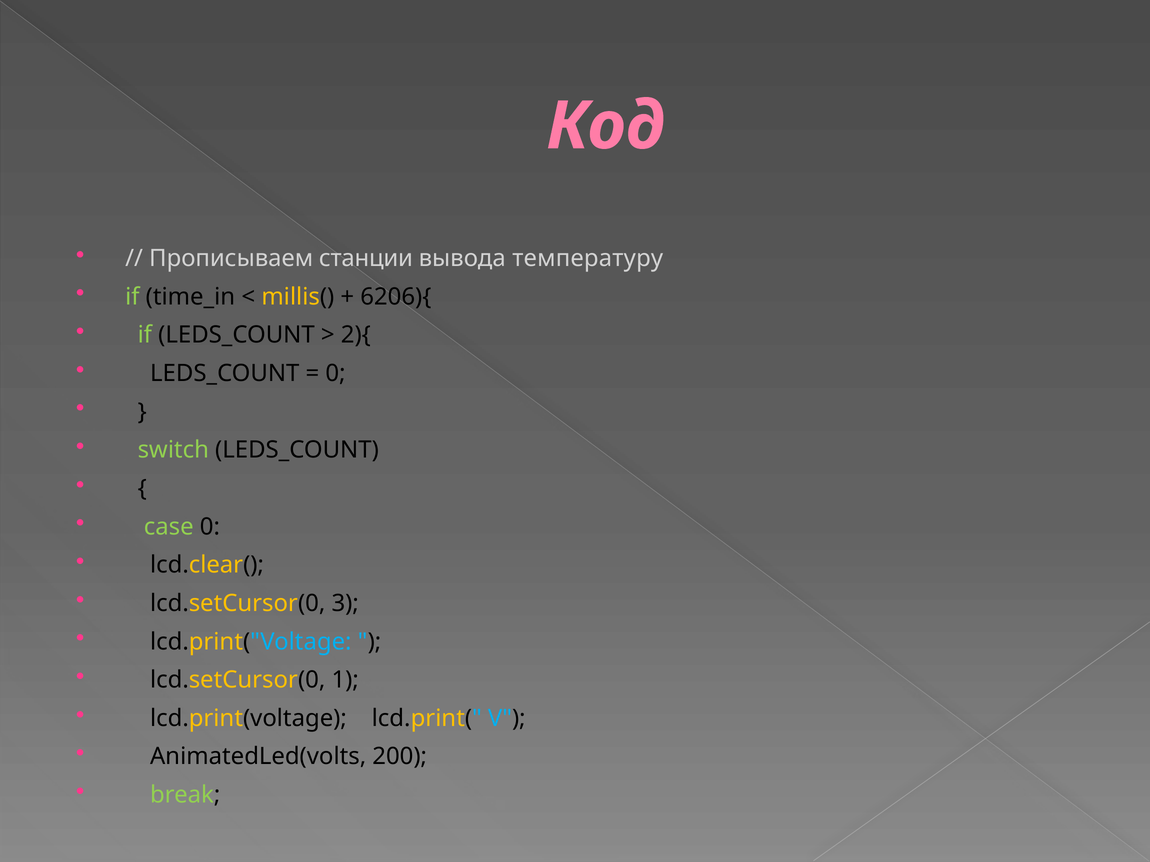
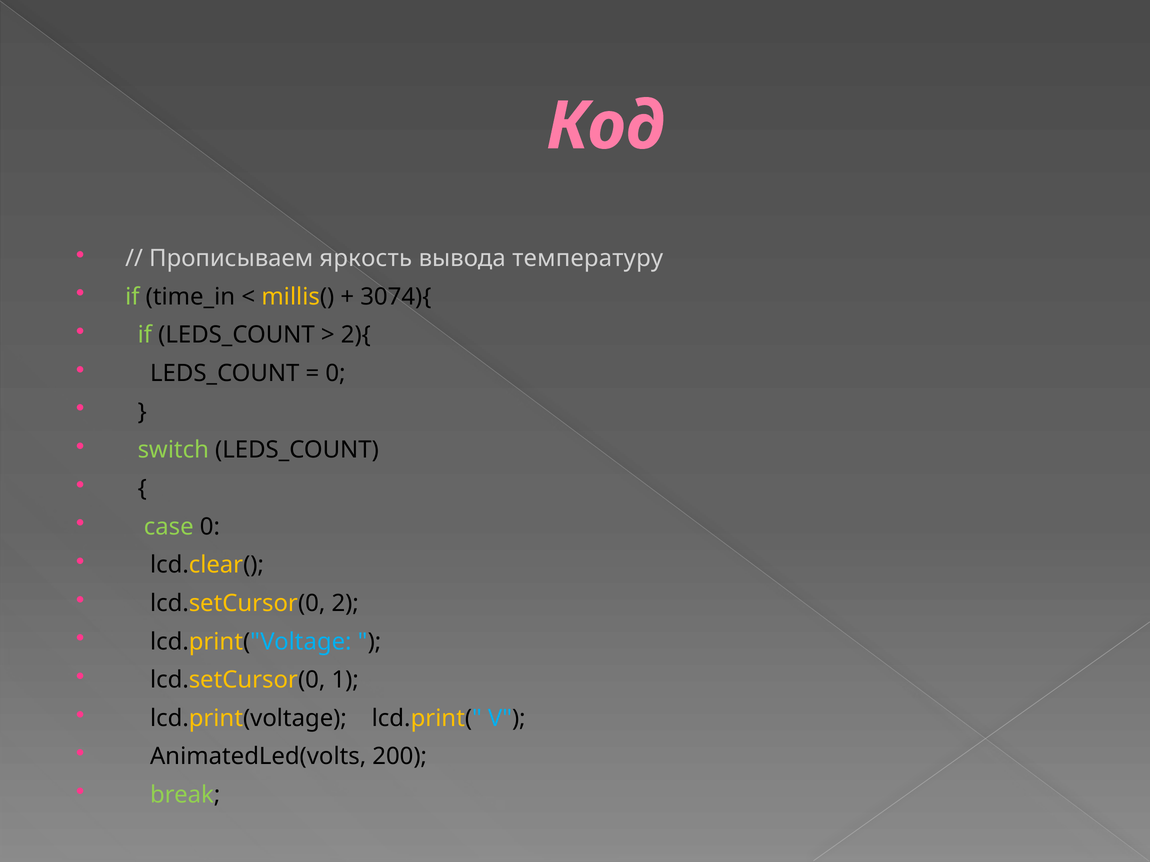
станции: станции -> яркость (366, 258)
6206){: 6206){ -> 3074){ (396, 297)
3: 3 -> 2 (345, 604)
